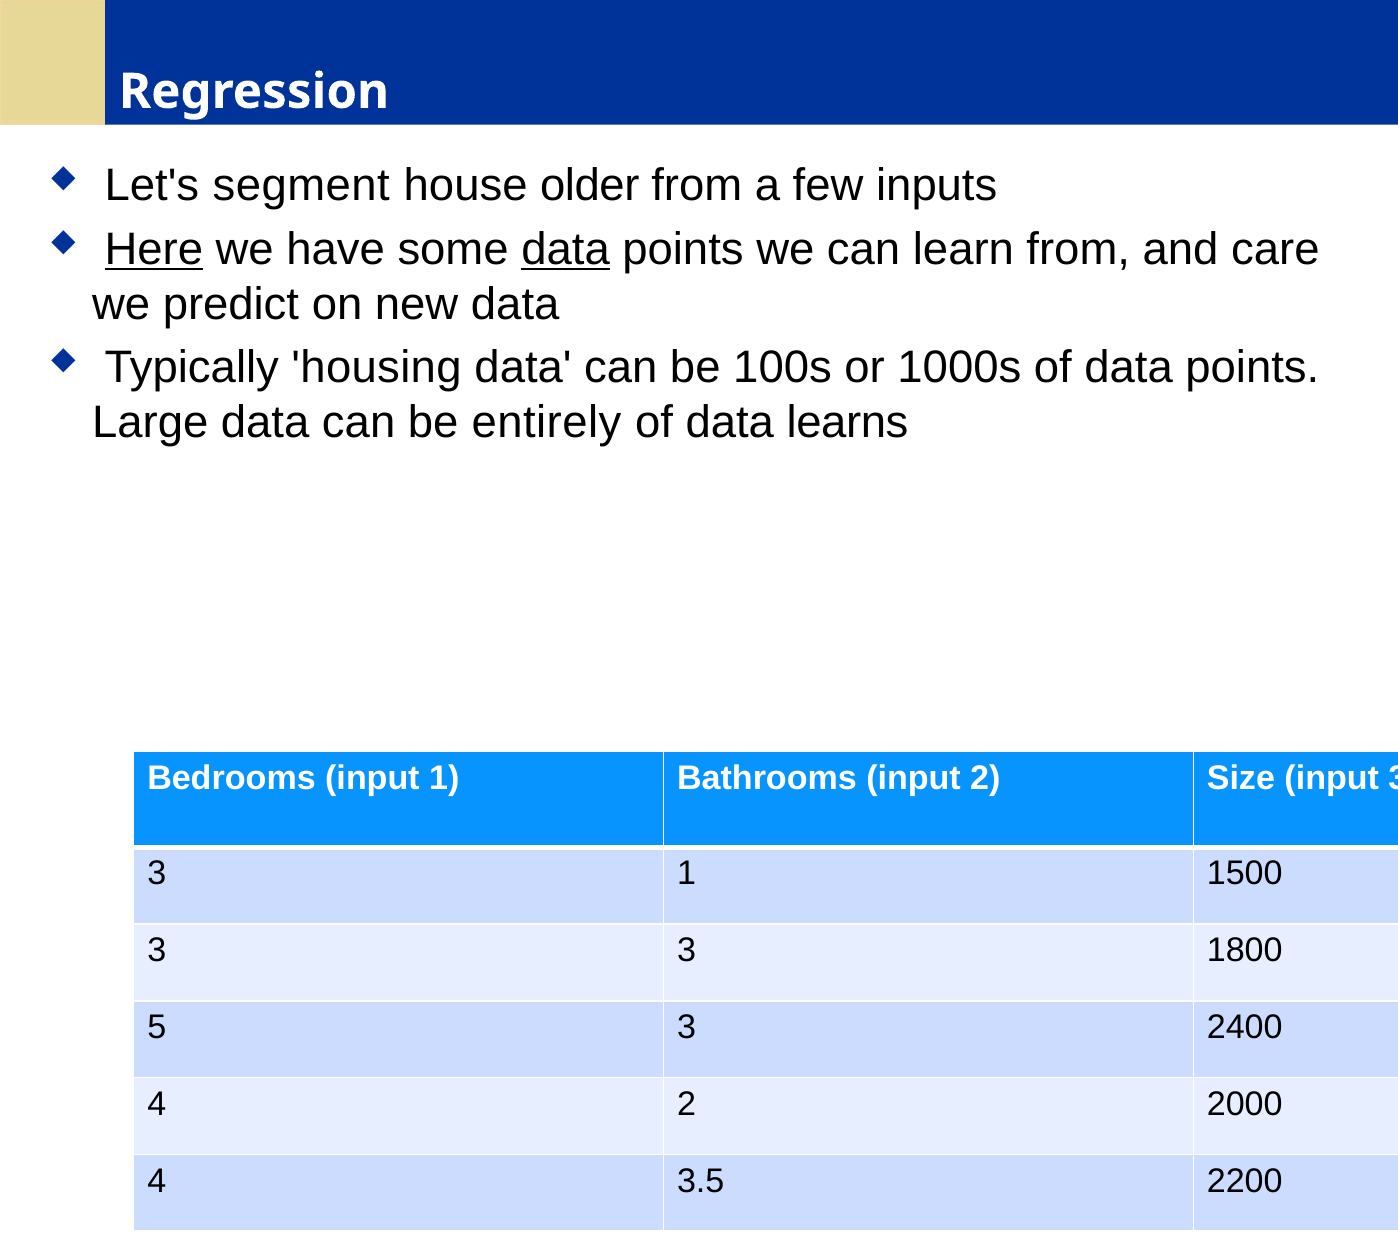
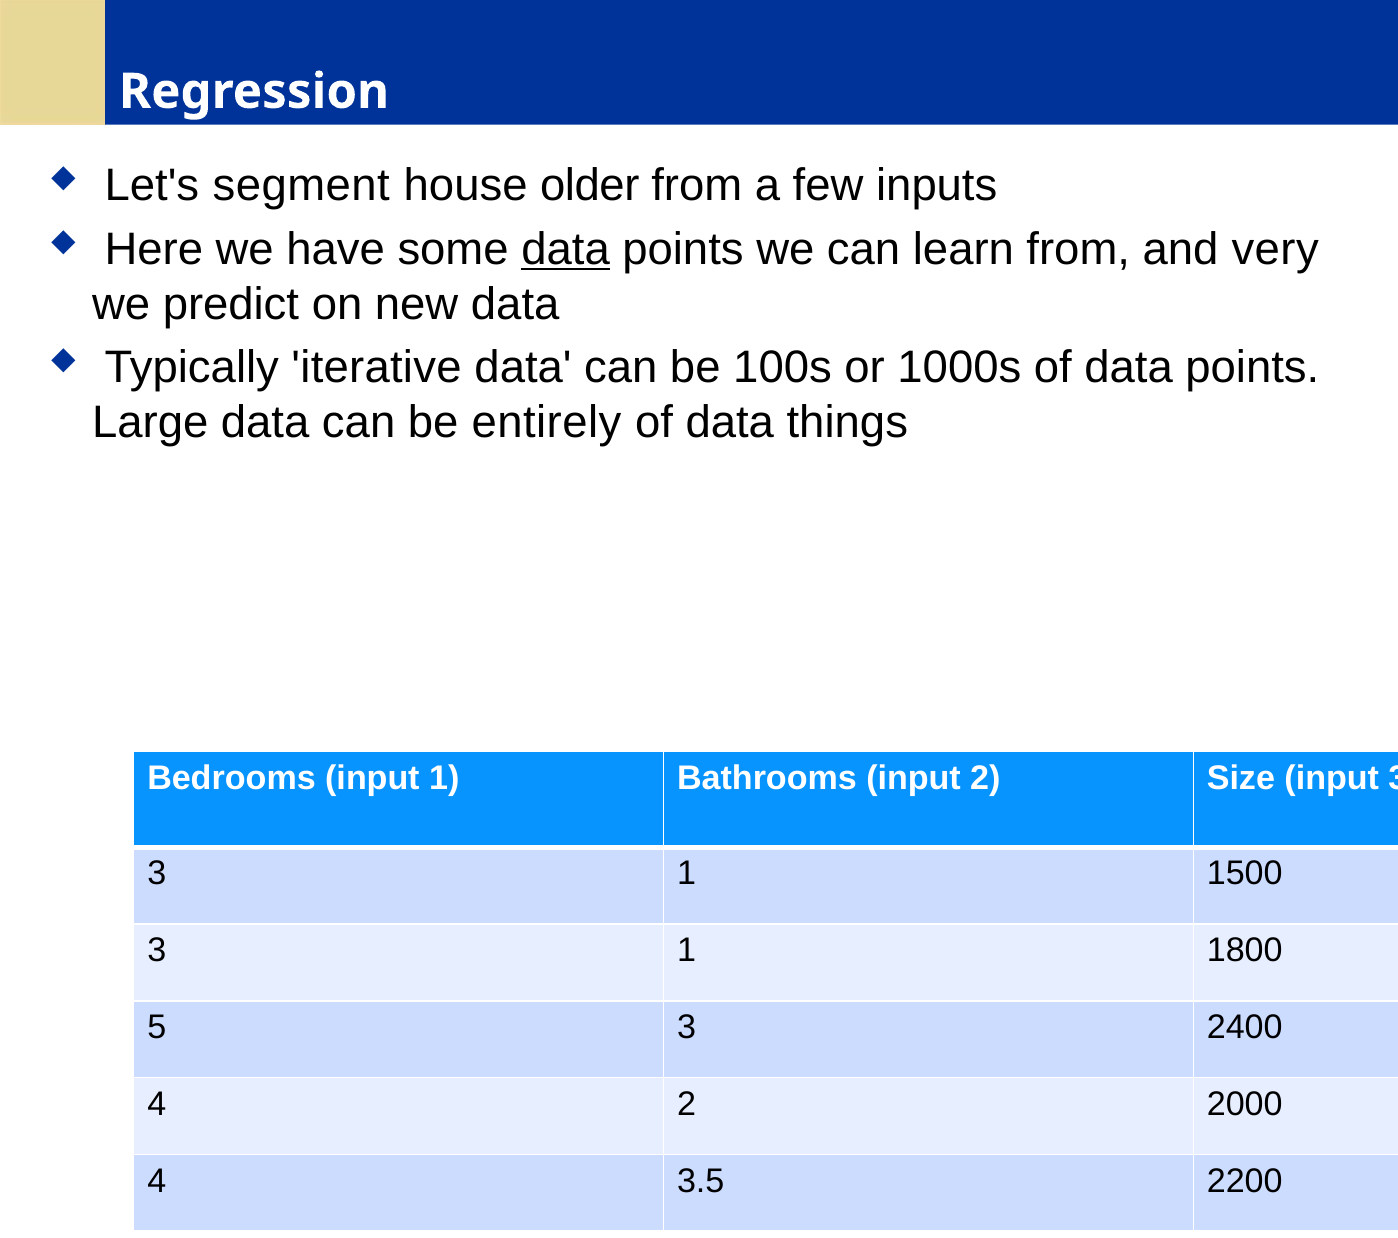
Here underline: present -> none (154, 249)
care: care -> very (1275, 249)
housing: housing -> iterative (377, 368)
learns: learns -> things (847, 422)
3: 3 -> 1 (687, 950)
